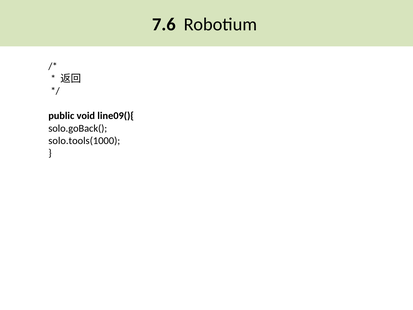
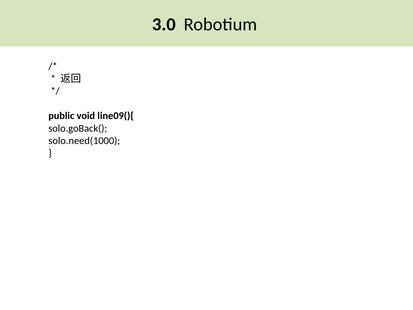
7.6: 7.6 -> 3.0 (164, 24)
solo.tools(1000: solo.tools(1000 -> solo.need(1000 (84, 141)
